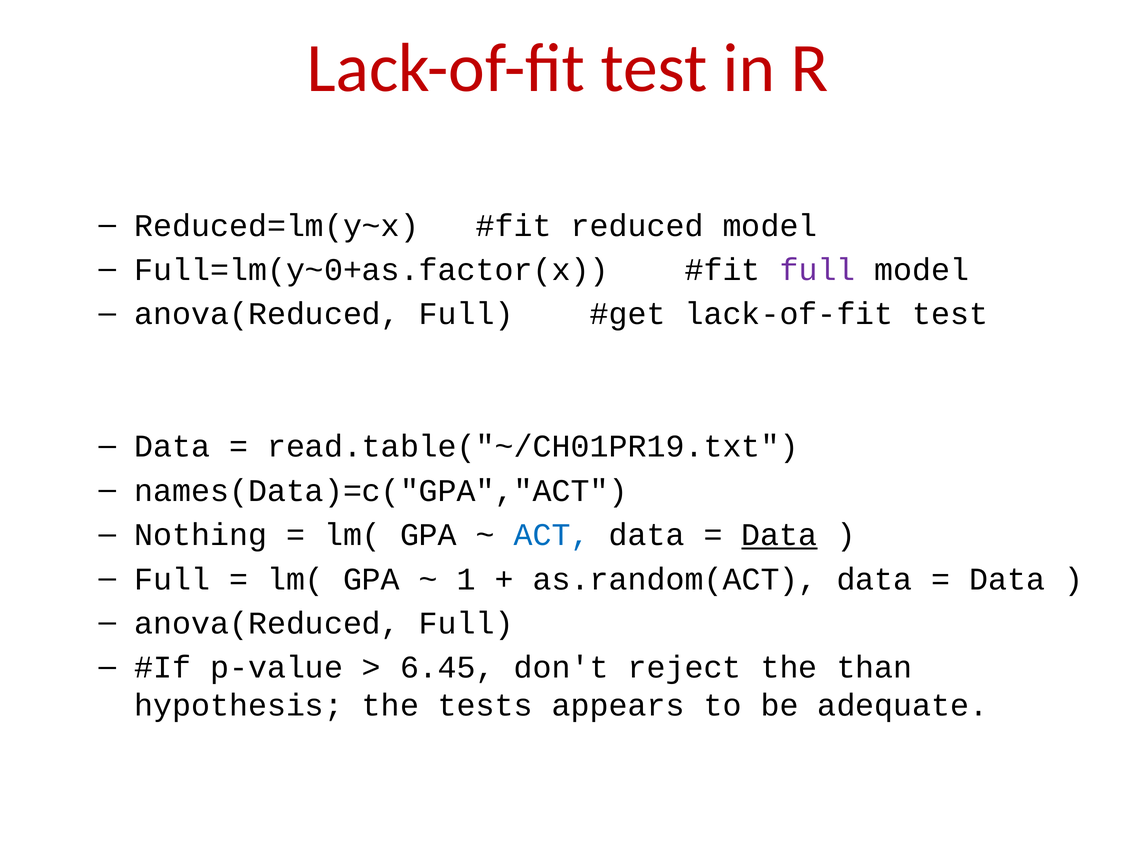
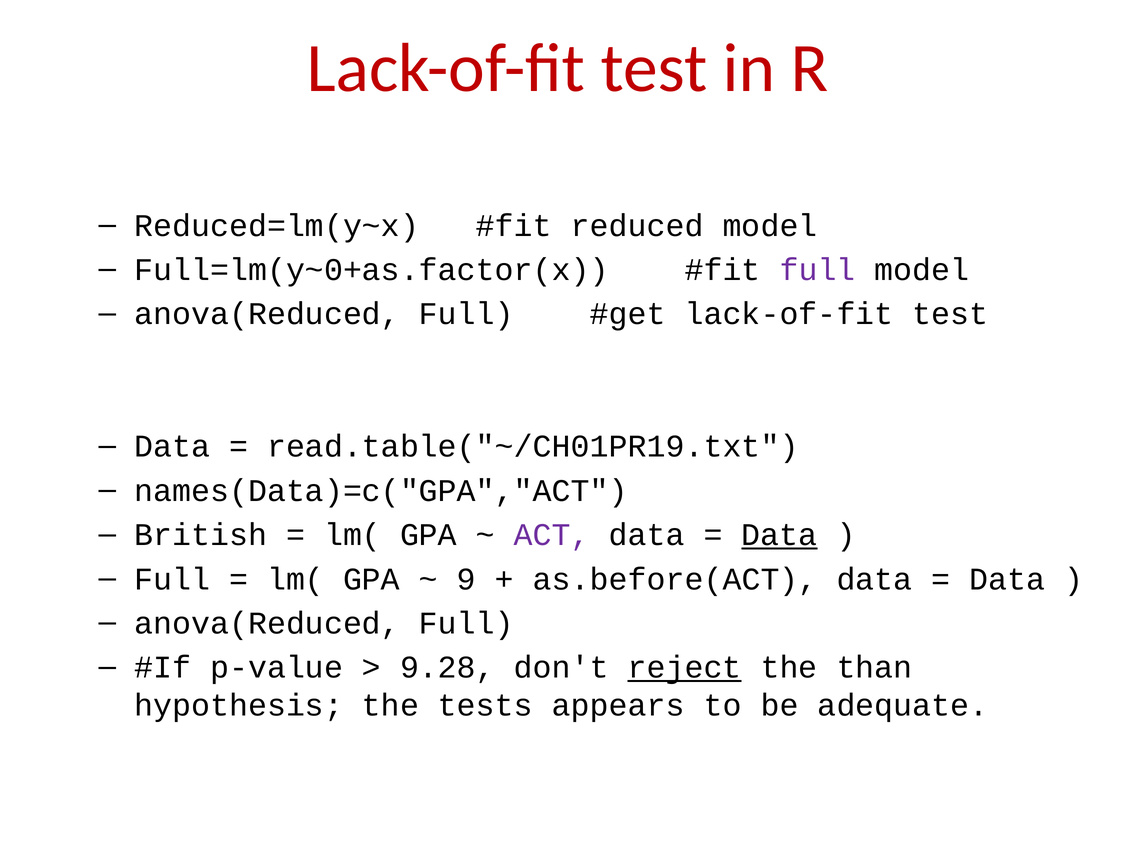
Nothing: Nothing -> British (201, 535)
ACT colour: blue -> purple (552, 535)
1: 1 -> 9 (466, 579)
as.random(ACT: as.random(ACT -> as.before(ACT (675, 579)
6.45: 6.45 -> 9.28 (447, 668)
reject underline: none -> present (685, 668)
